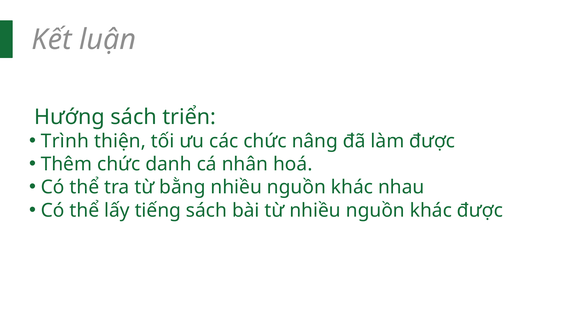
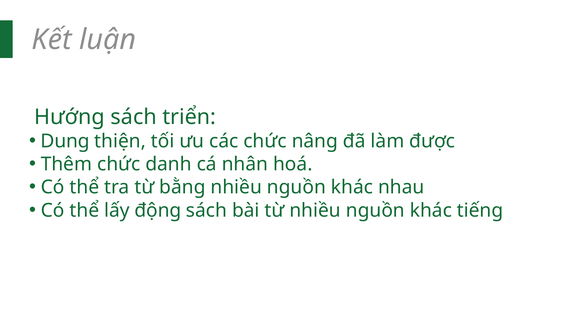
Trình: Trình -> Dung (65, 141)
tiếng: tiếng -> động (158, 210)
khác được: được -> tiếng (480, 210)
